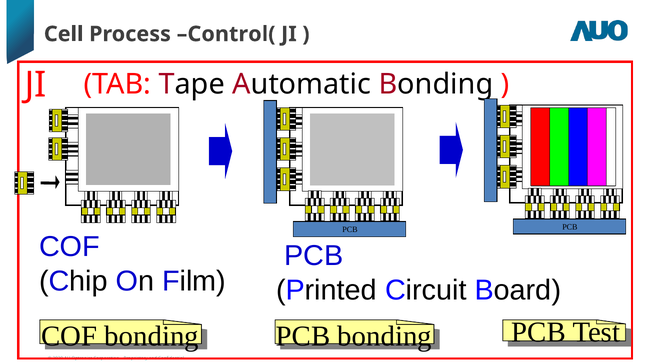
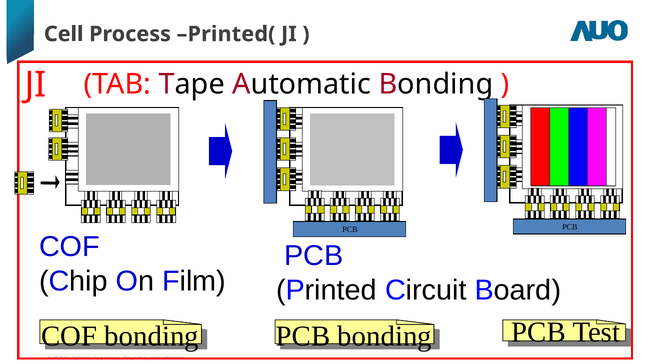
Control(: Control( -> Printed( (226, 34)
